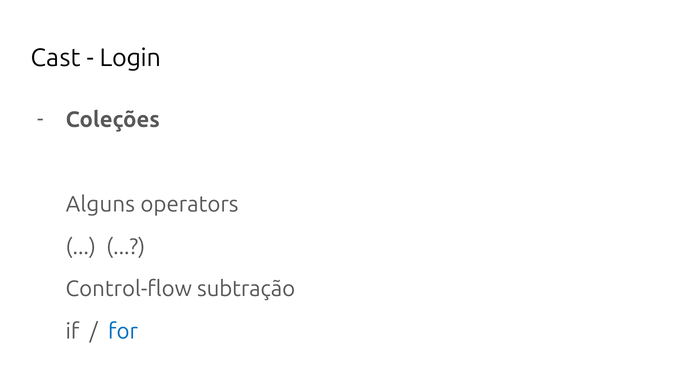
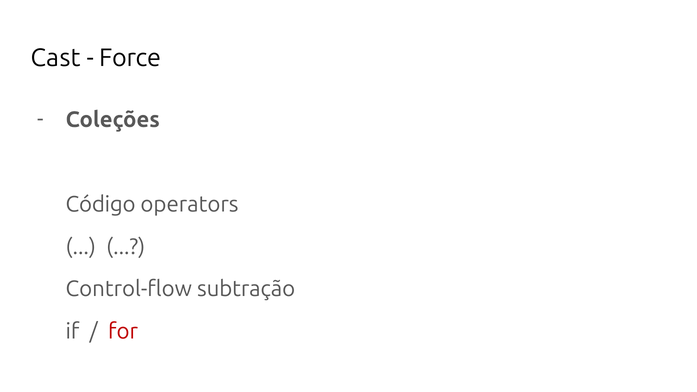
Login: Login -> Force (130, 58)
Alguns: Alguns -> Código (101, 204)
for colour: blue -> red (123, 332)
